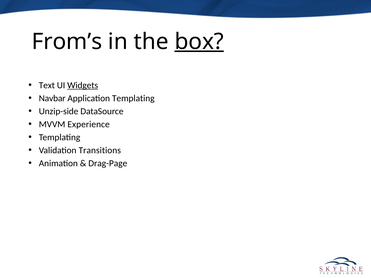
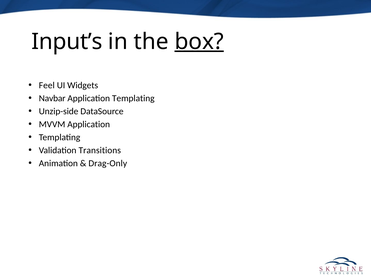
From’s: From’s -> Input’s (67, 42)
Text: Text -> Feel (47, 85)
Widgets underline: present -> none (83, 85)
MVVM Experience: Experience -> Application (89, 124)
Drag-Page: Drag-Page -> Drag-Only (108, 163)
